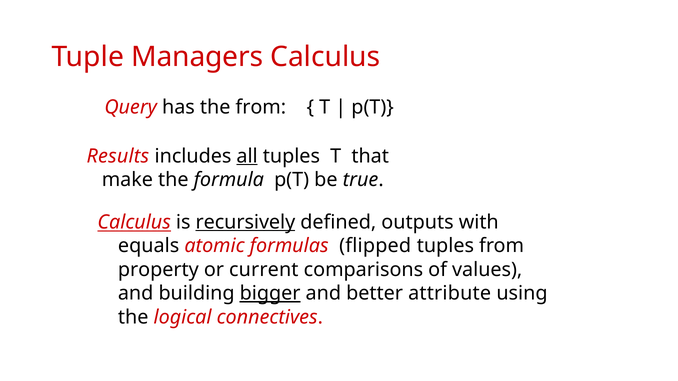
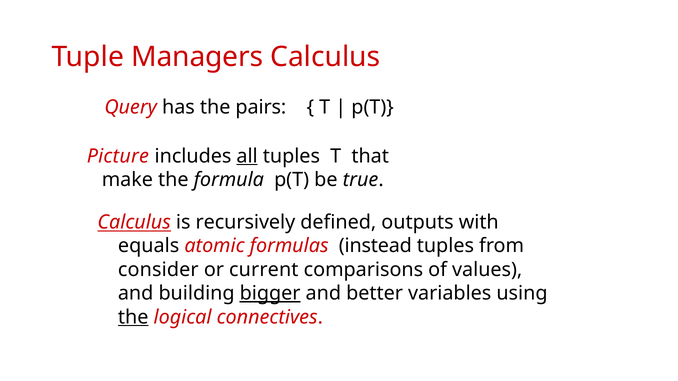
the from: from -> pairs (261, 107)
Results: Results -> Picture (118, 156)
recursively underline: present -> none (245, 222)
flipped: flipped -> instead (375, 246)
property: property -> consider (158, 270)
attribute: attribute -> variables (450, 294)
the underline: none -> present (133, 317)
